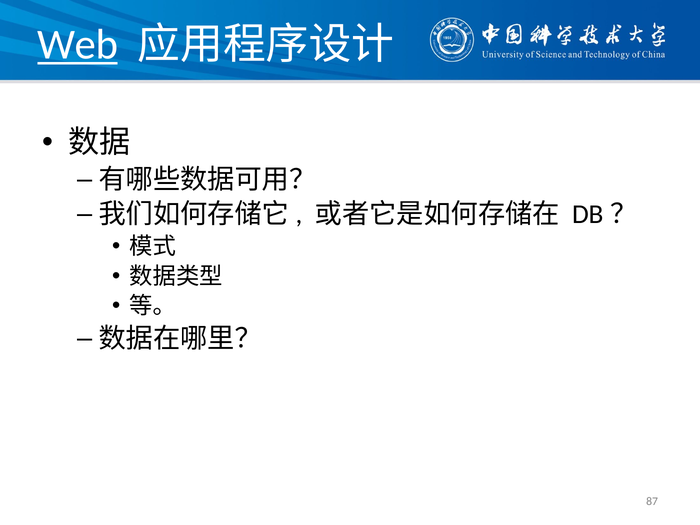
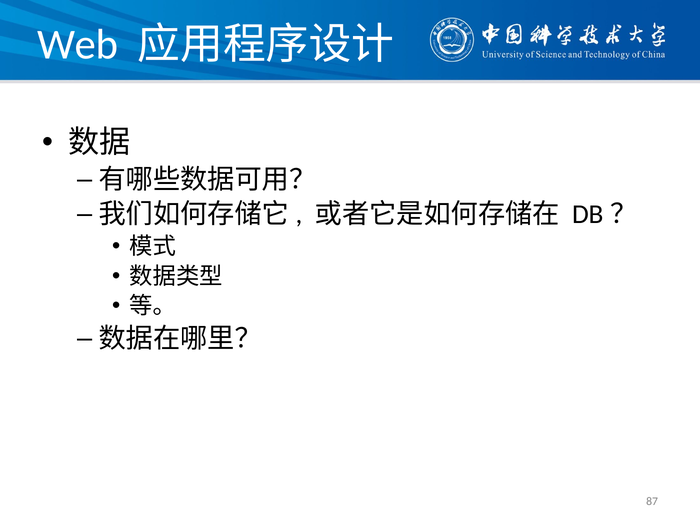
Web underline: present -> none (78, 45)
